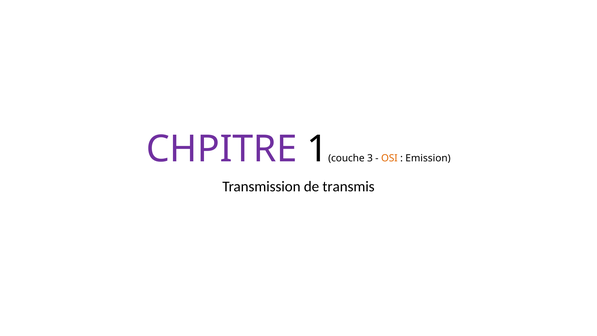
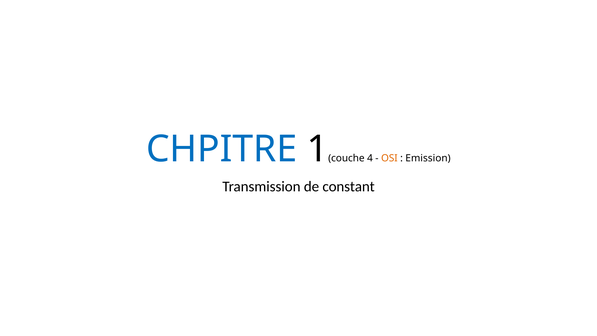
CHPITRE colour: purple -> blue (222, 149)
3: 3 -> 4 (370, 158)
transmis: transmis -> constant (349, 187)
